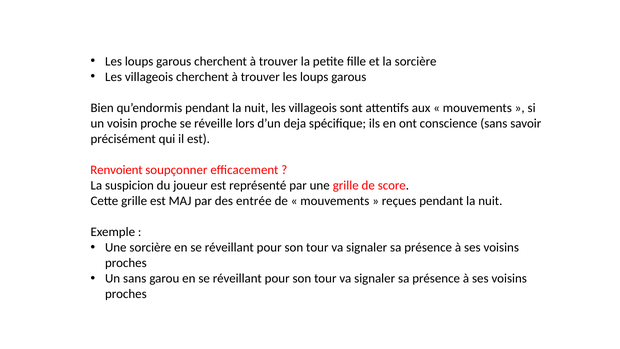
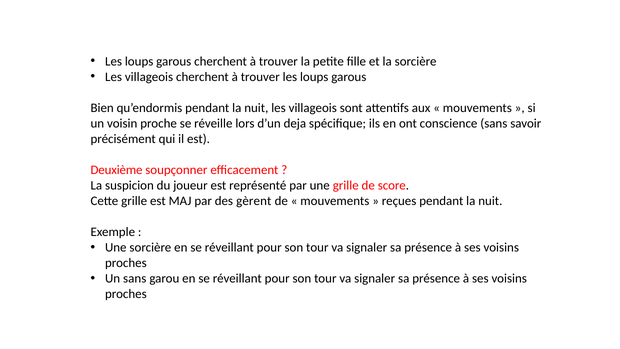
Renvoient: Renvoient -> Deuxième (117, 170)
entrée: entrée -> gèrent (254, 201)
